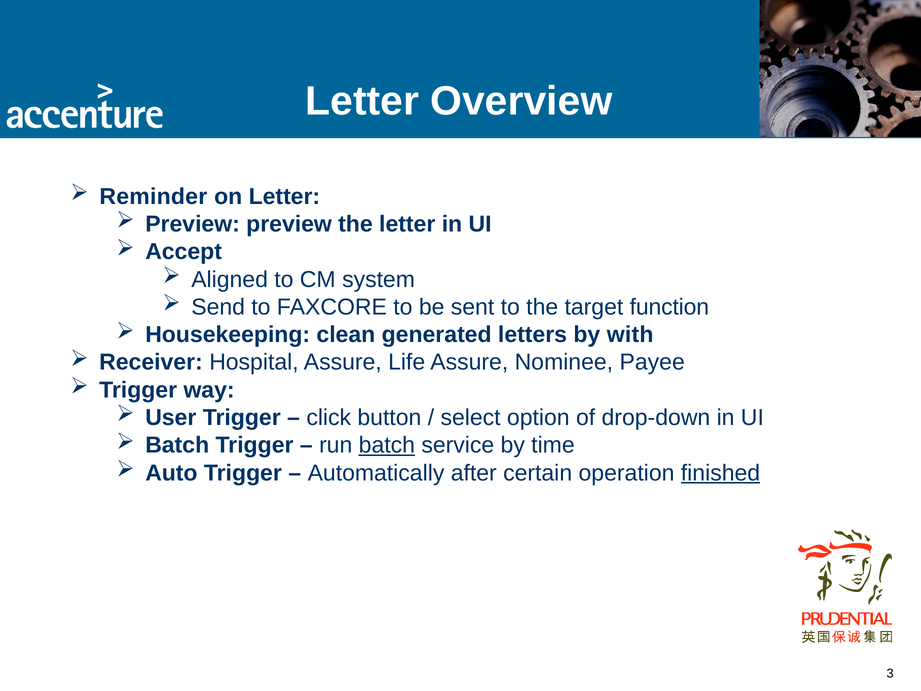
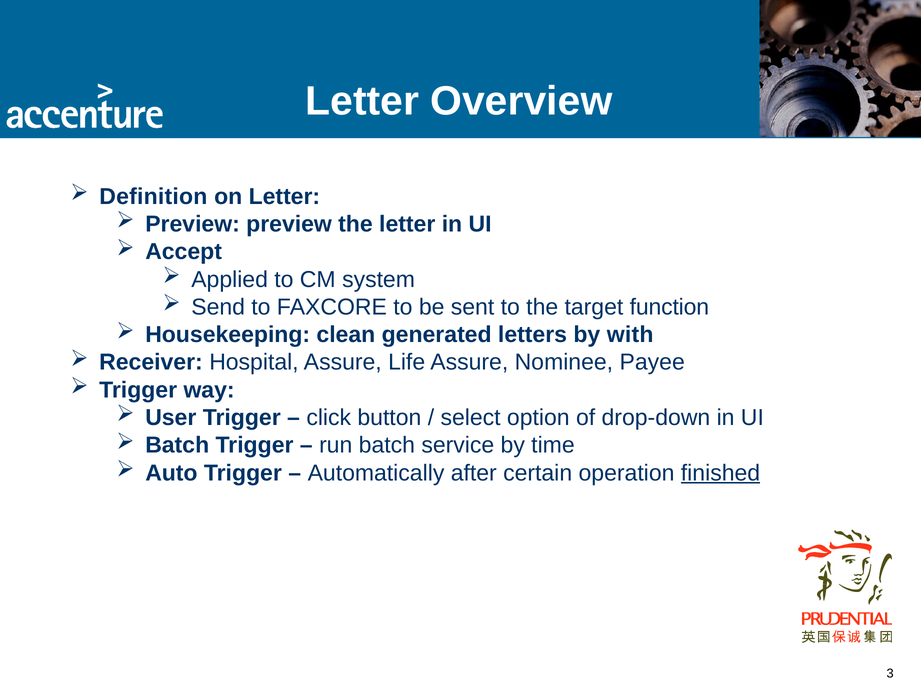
Reminder: Reminder -> Definition (153, 196)
Aligned: Aligned -> Applied (230, 279)
batch underline: present -> none (387, 445)
